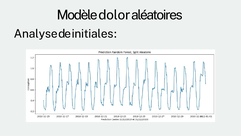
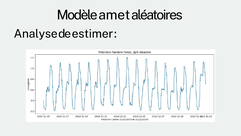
dolor: dolor -> amet (114, 15)
initiales: initiales -> estimer (92, 34)
